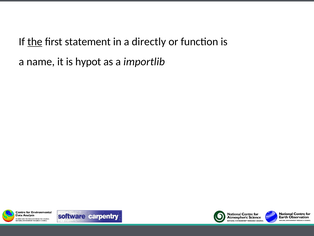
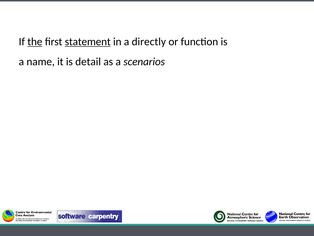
statement underline: none -> present (88, 42)
hypot: hypot -> detail (88, 62)
importlib: importlib -> scenarios (144, 62)
